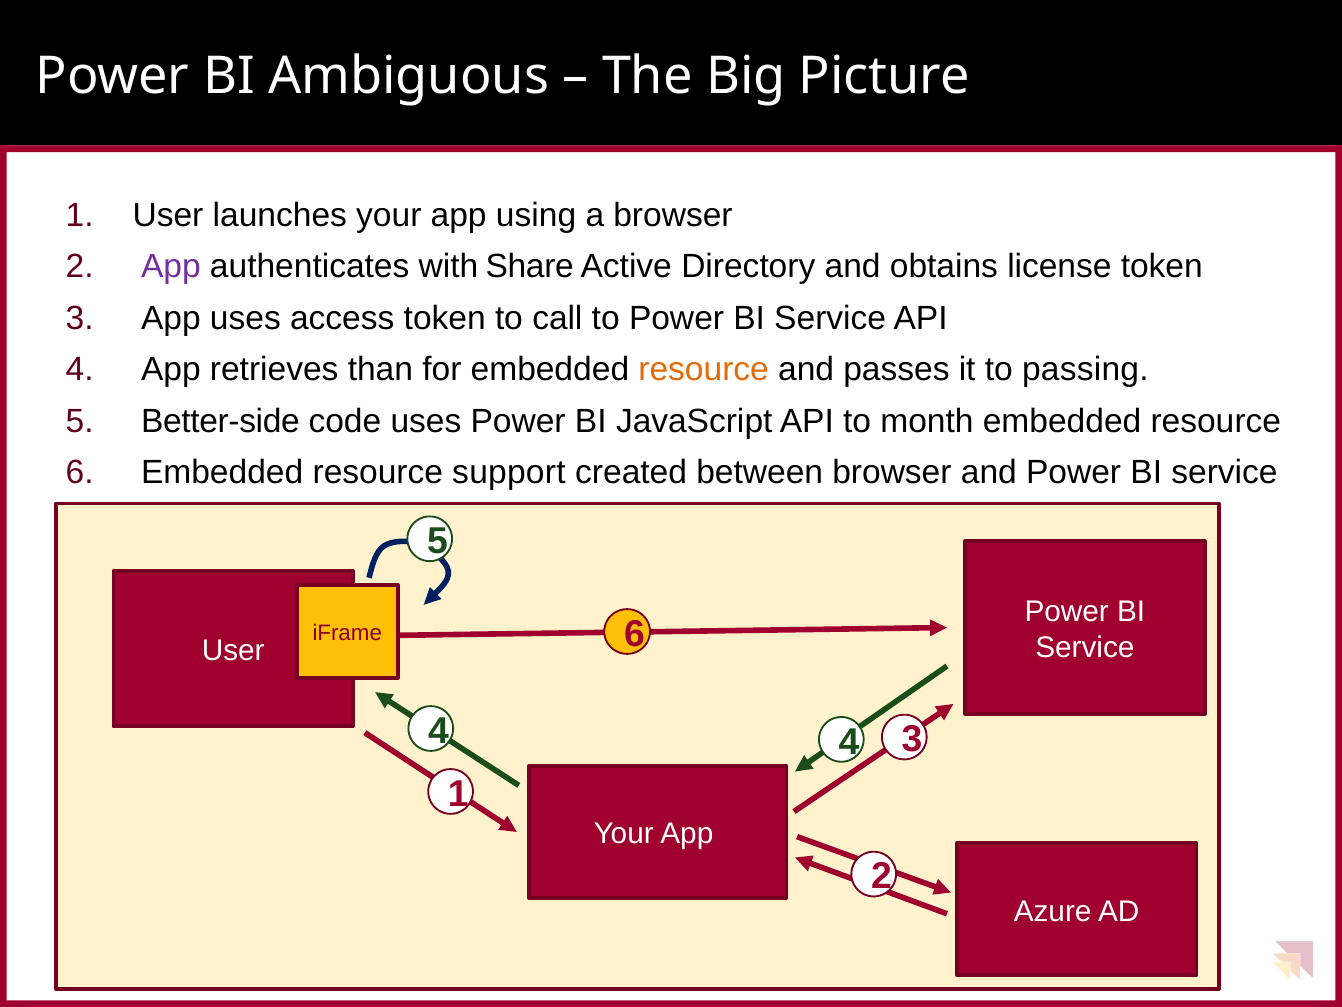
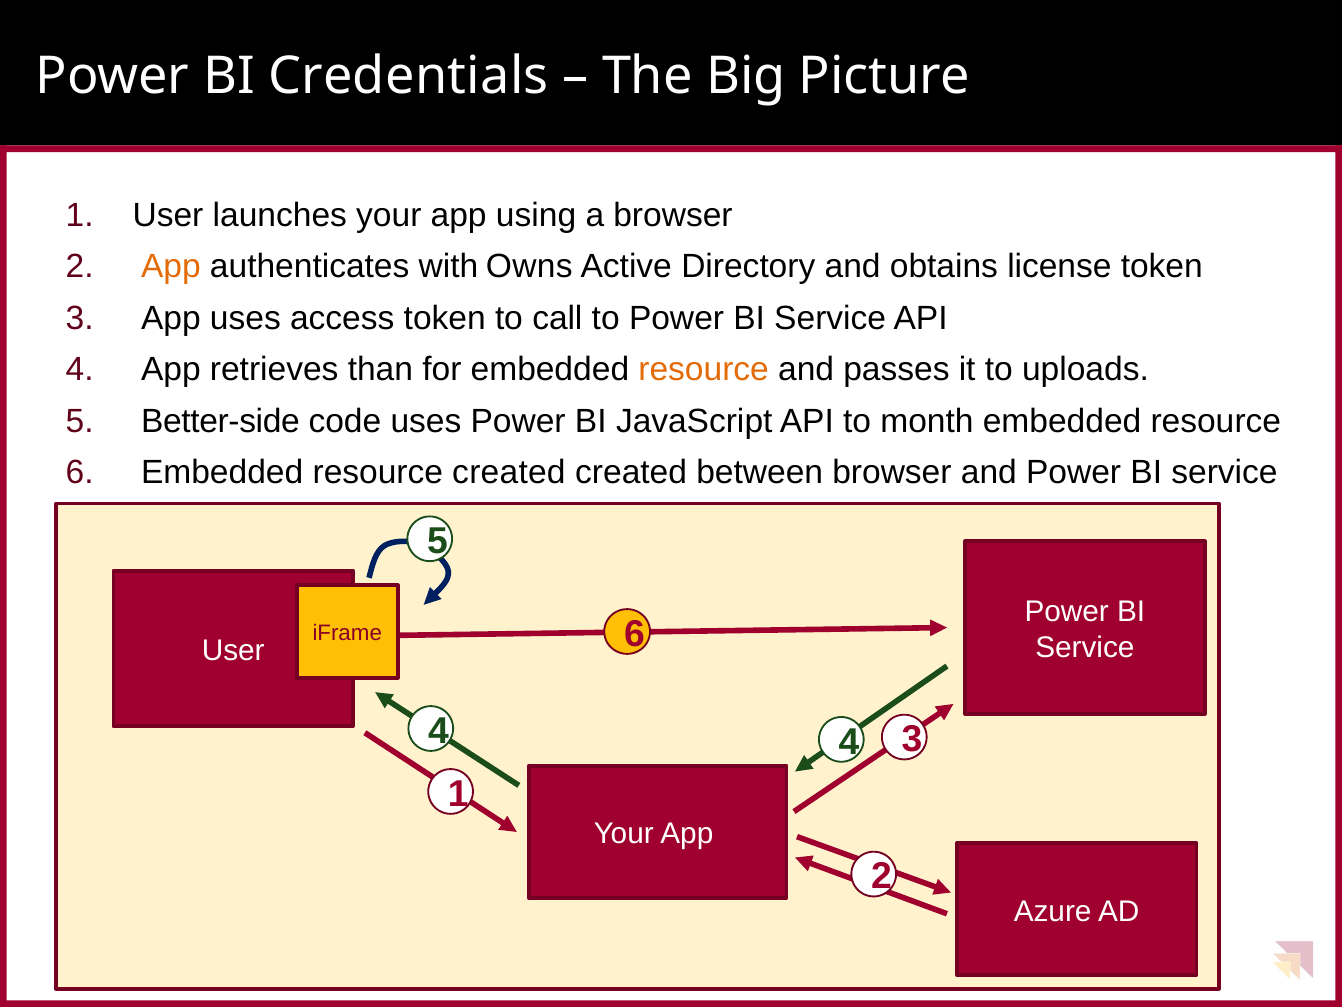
Ambiguous: Ambiguous -> Credentials (408, 76)
App colour: purple -> orange (171, 266)
Share: Share -> Owns (529, 266)
passing: passing -> uploads (1085, 369)
resource support: support -> created (509, 472)
